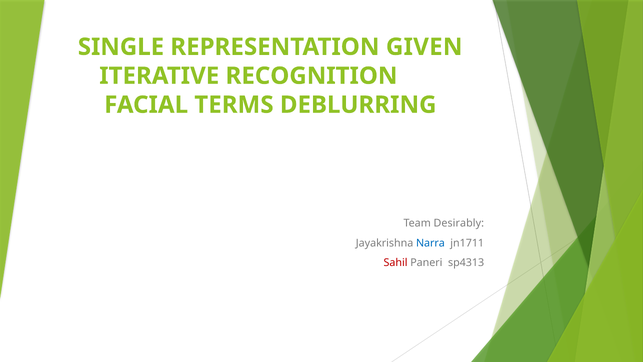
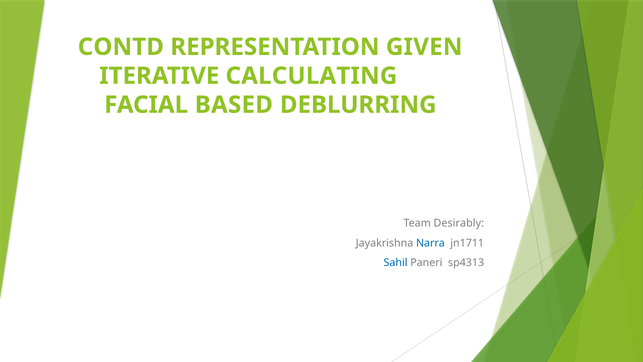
SINGLE: SINGLE -> CONTD (121, 47)
RECOGNITION: RECOGNITION -> CALCULATING (311, 76)
TERMS: TERMS -> BASED (234, 105)
Sahil colour: red -> blue (396, 262)
